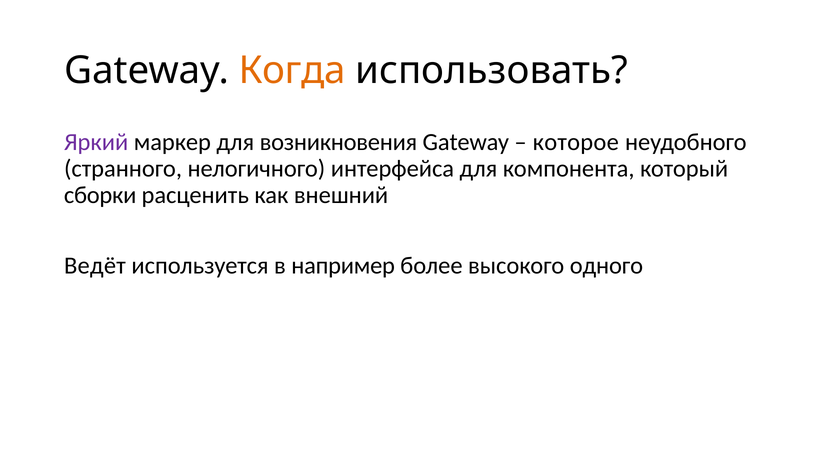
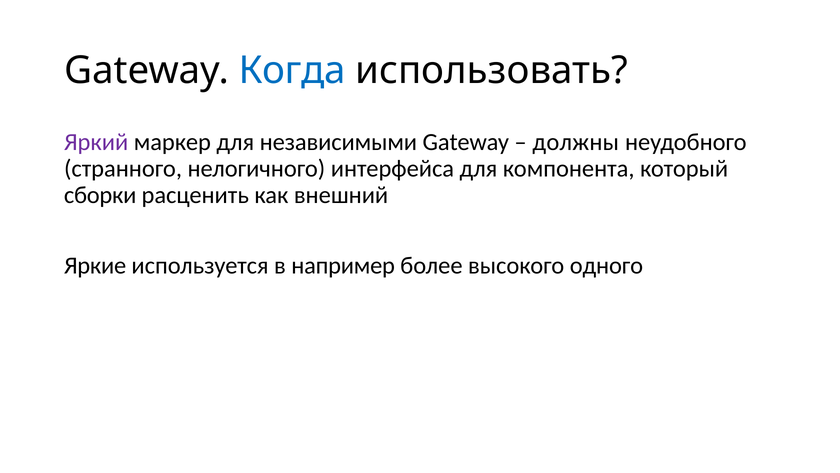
Когда colour: orange -> blue (292, 71)
возникновения: возникновения -> независимыми (338, 142)
которое: которое -> должны (576, 142)
Ведёт: Ведёт -> Яркие (95, 265)
